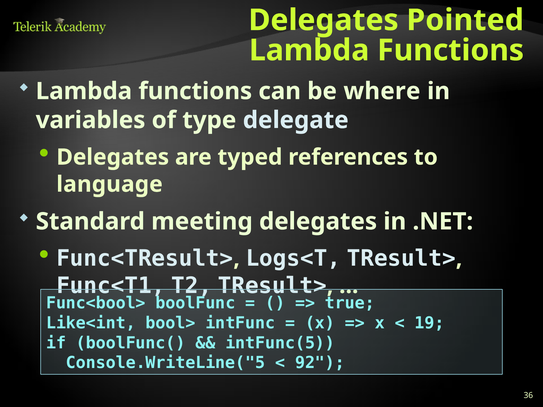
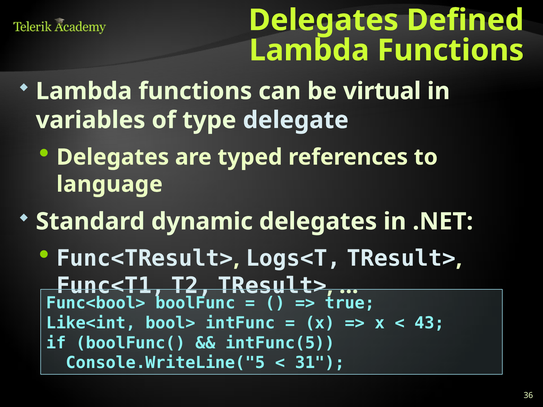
Pointed: Pointed -> Defined (465, 20)
where: where -> virtual (382, 91)
meeting: meeting -> dynamic (202, 222)
19: 19 -> 43 (430, 323)
92: 92 -> 31 (320, 363)
